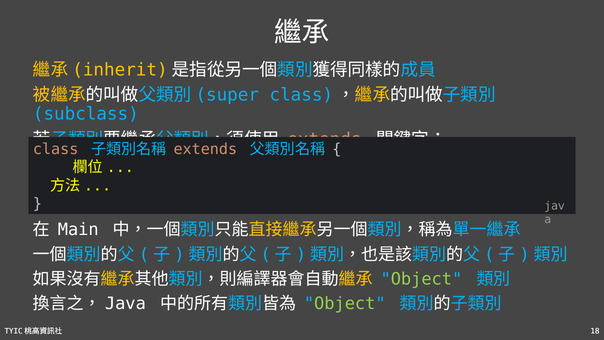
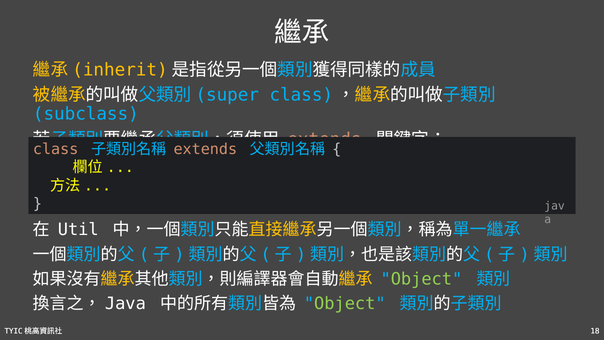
Main: Main -> Util (78, 230)
